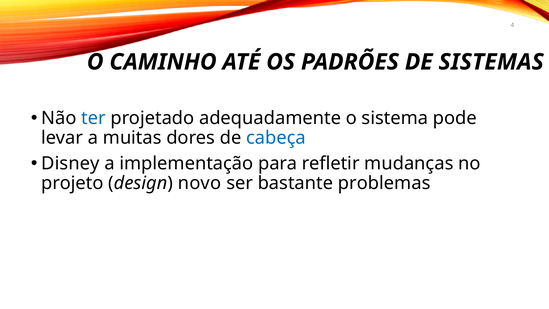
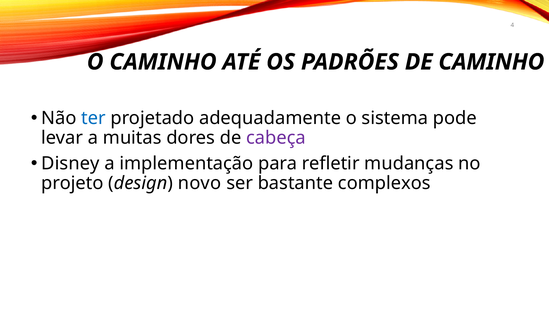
DE SISTEMAS: SISTEMAS -> CAMINHO (491, 62)
cabeça colour: blue -> purple (276, 138)
problemas: problemas -> complexos (384, 183)
